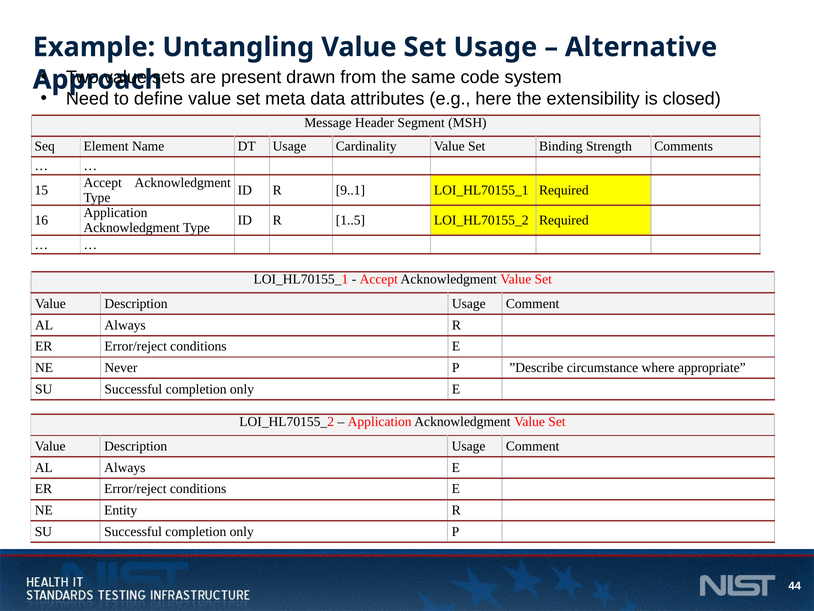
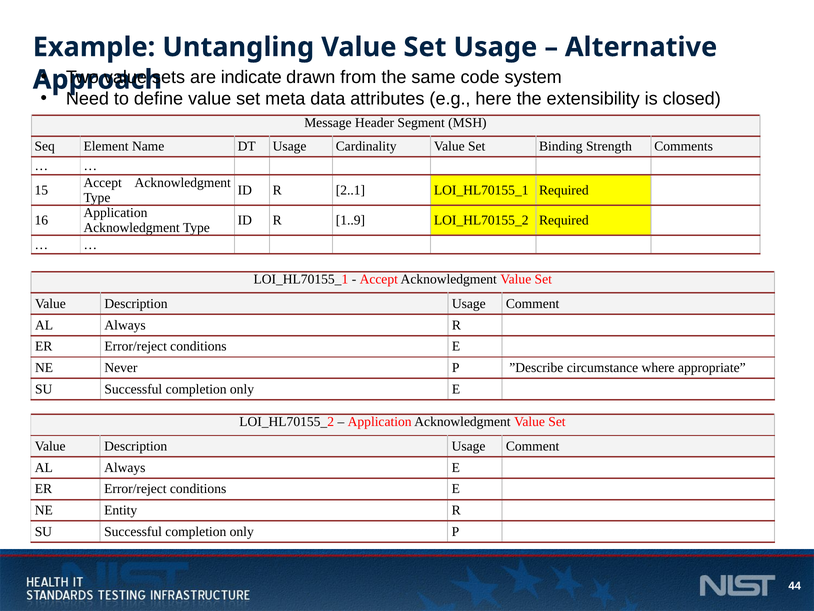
present: present -> indicate (251, 77)
9..1: 9..1 -> 2..1 (350, 190)
1..5: 1..5 -> 1..9 (350, 220)
